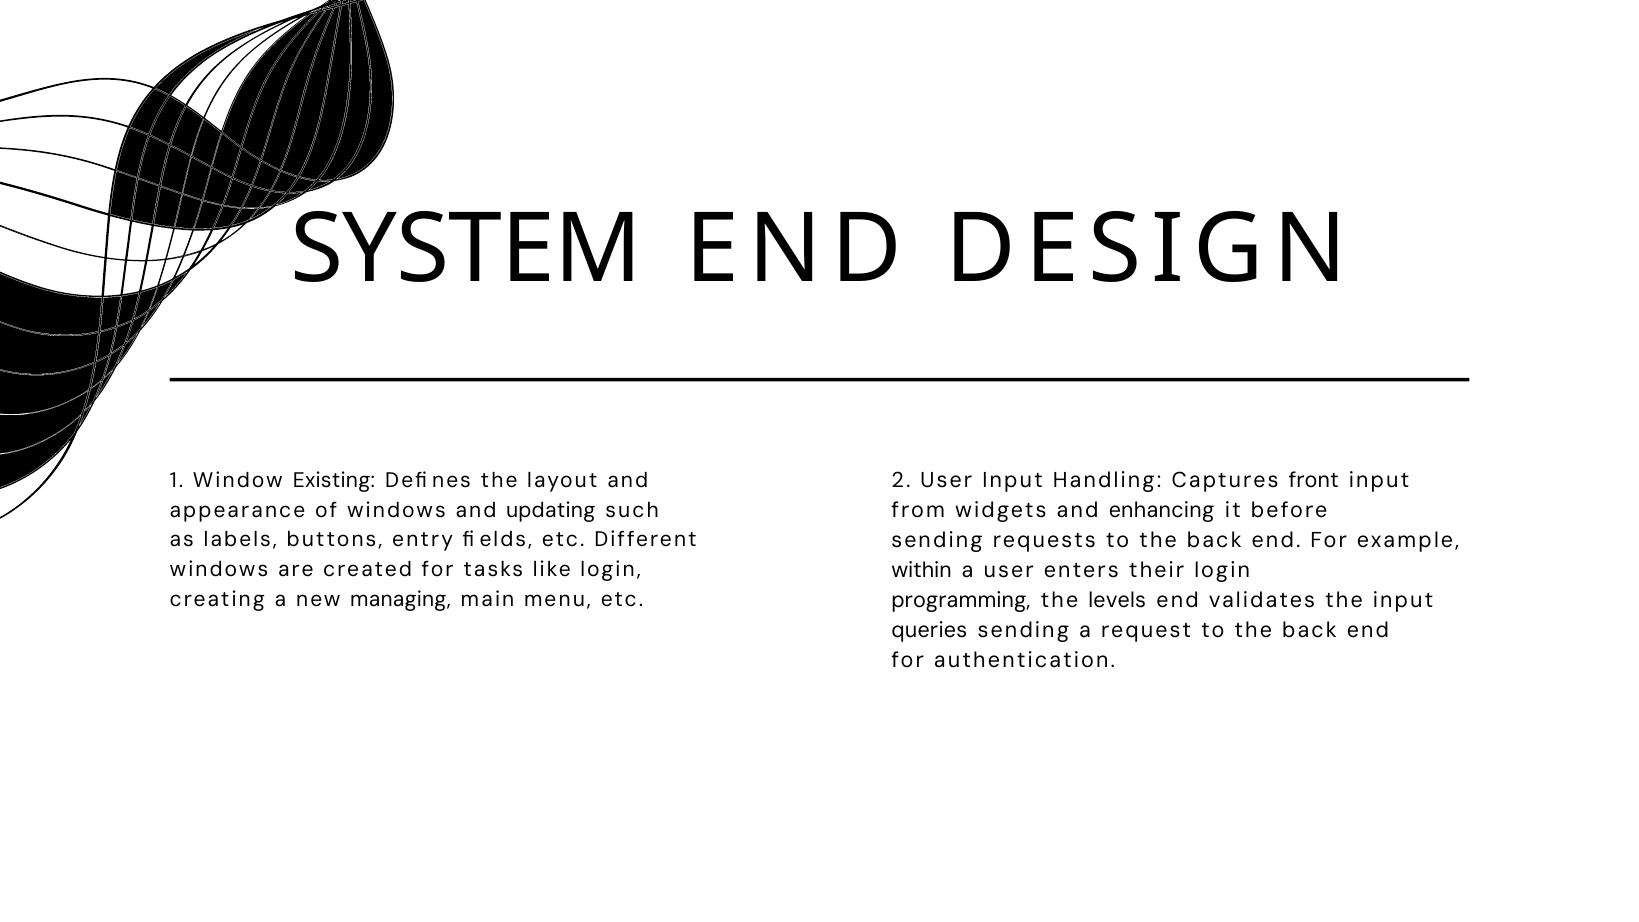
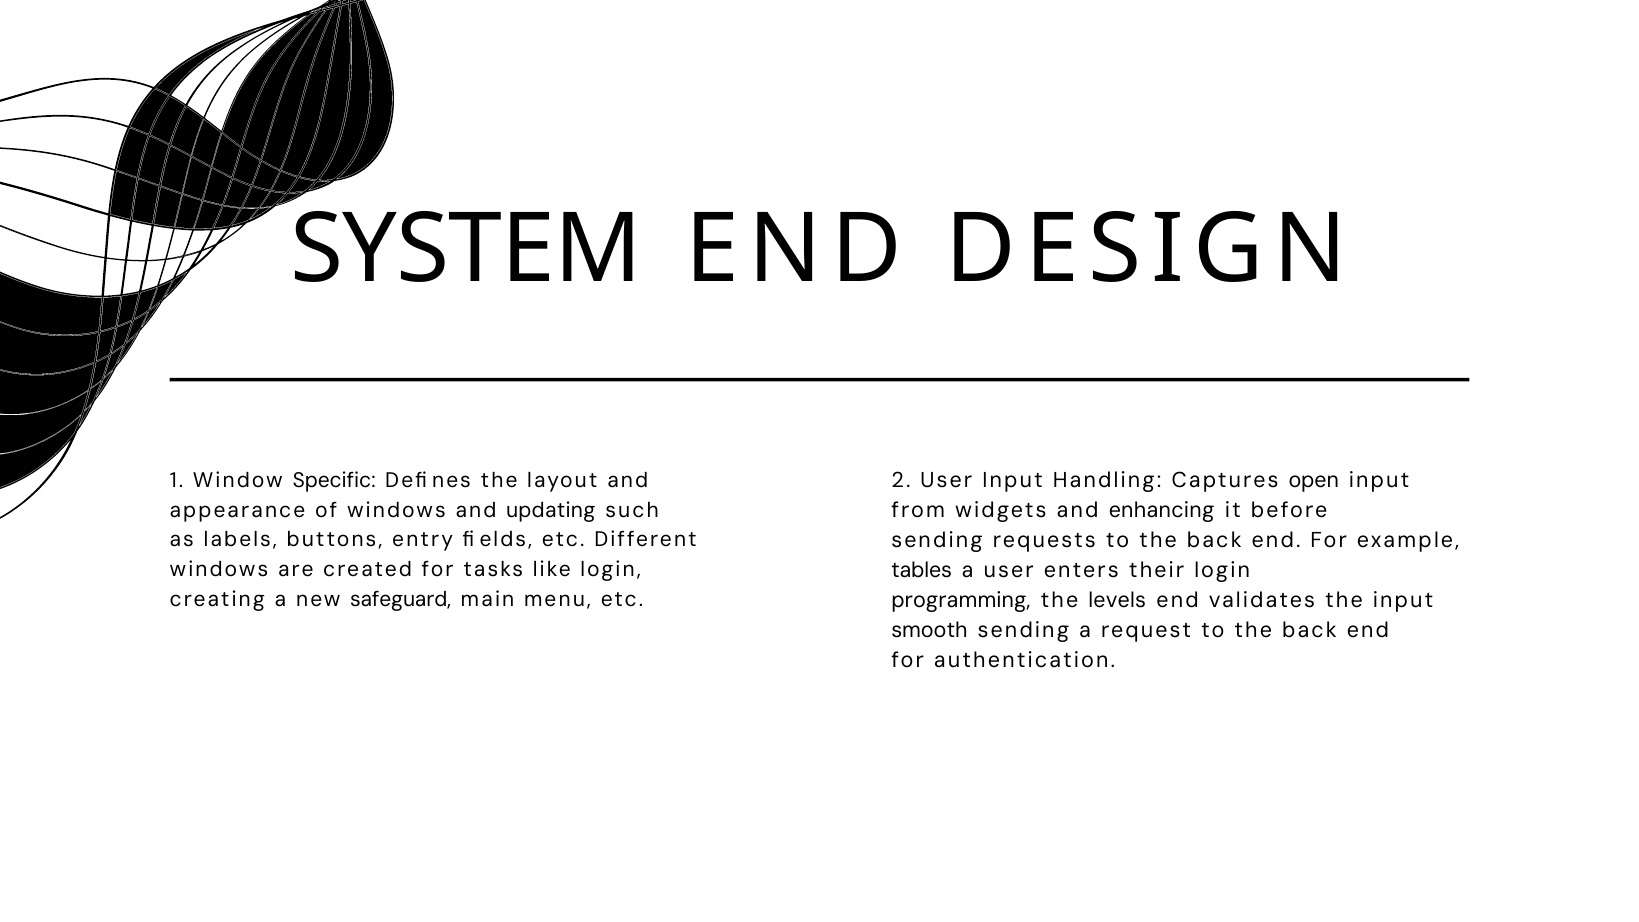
front: front -> open (1314, 480)
Existing: Existing -> Specific (334, 481)
within: within -> tables (922, 570)
managing: managing -> safeguard (401, 599)
queries: queries -> smooth (929, 630)
